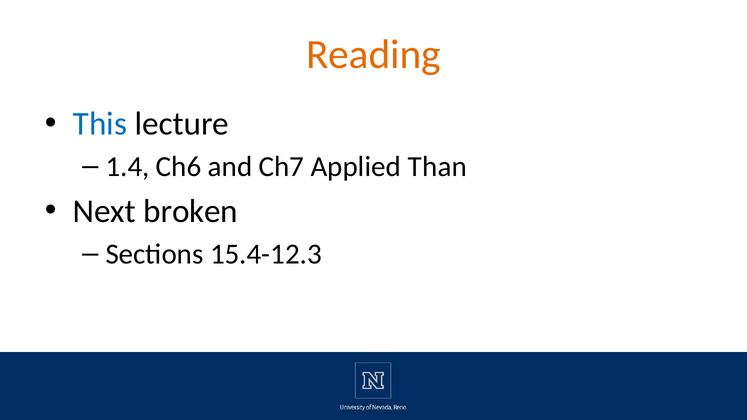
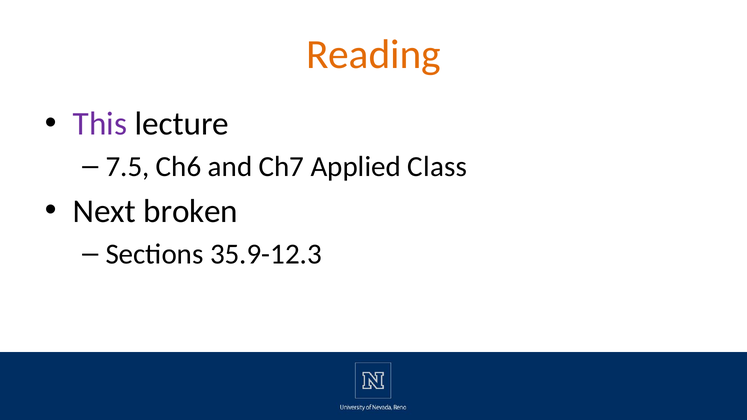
This colour: blue -> purple (100, 124)
1.4: 1.4 -> 7.5 (127, 167)
Than: Than -> Class (437, 167)
15.4-12.3: 15.4-12.3 -> 35.9-12.3 (266, 254)
